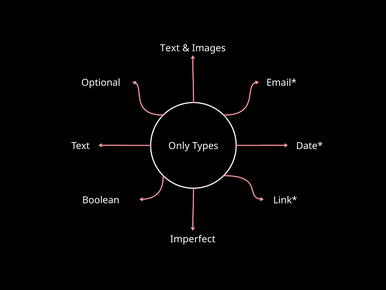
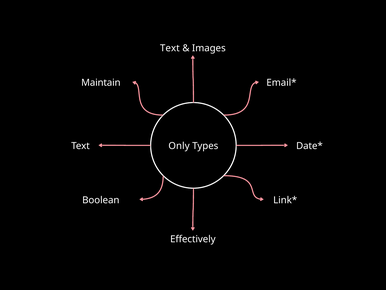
Optional: Optional -> Maintain (101, 82)
Imperfect: Imperfect -> Effectively (193, 239)
